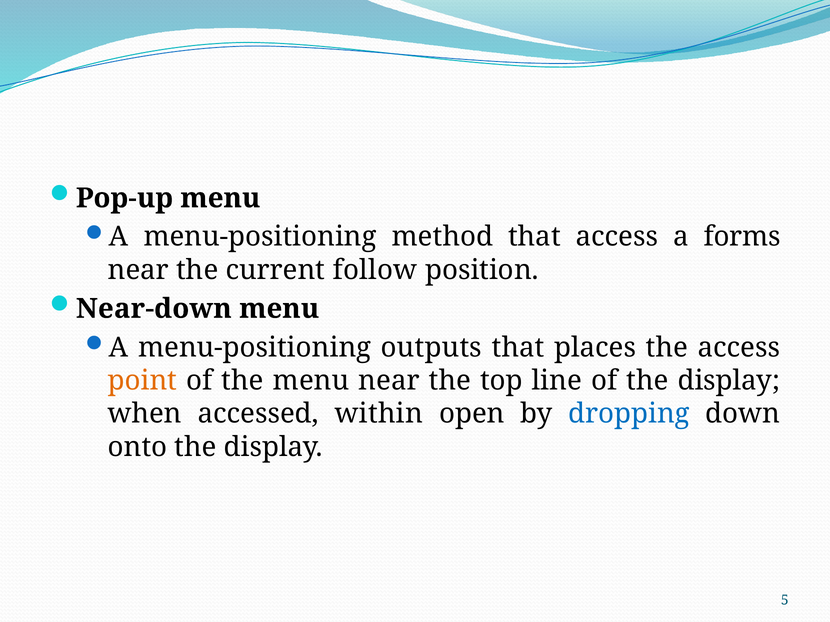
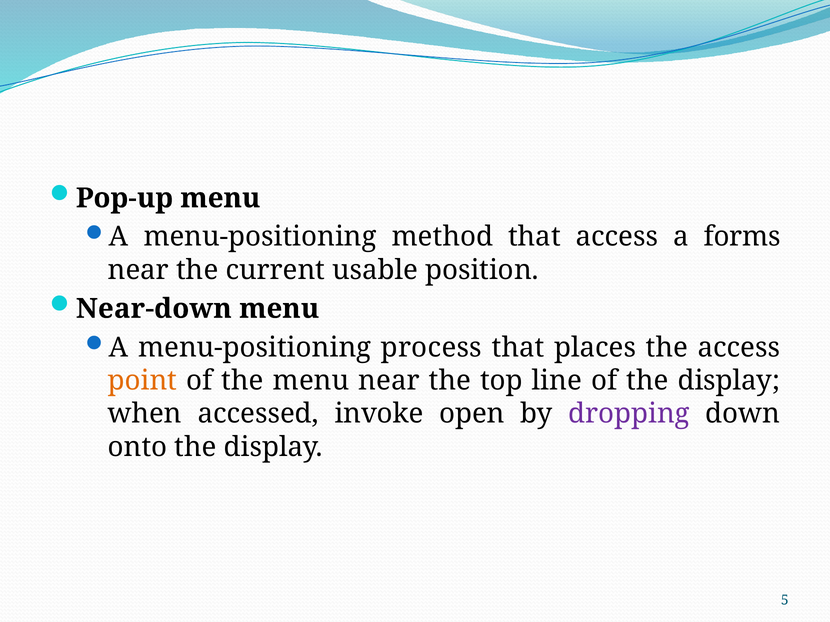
follow: follow -> usable (375, 270)
outputs: outputs -> process (431, 348)
within: within -> invoke (379, 414)
dropping colour: blue -> purple (629, 414)
